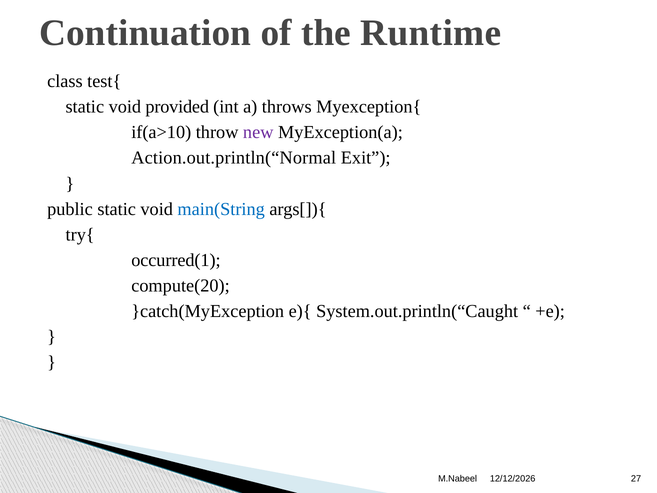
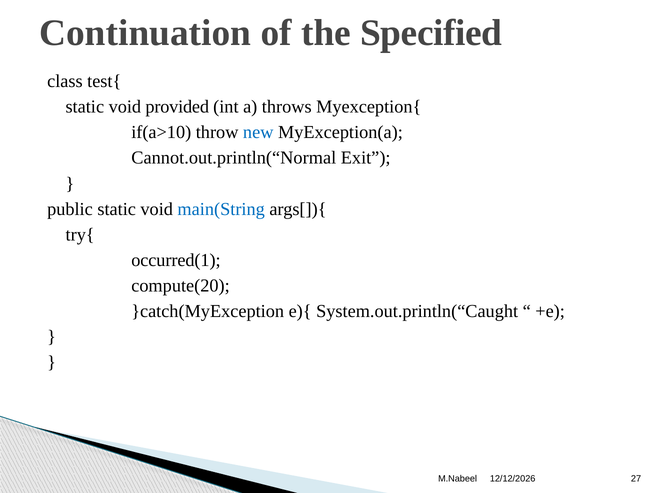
Runtime: Runtime -> Specified (431, 33)
new colour: purple -> blue (258, 132)
Action.out.println(“Normal: Action.out.println(“Normal -> Cannot.out.println(“Normal (234, 158)
